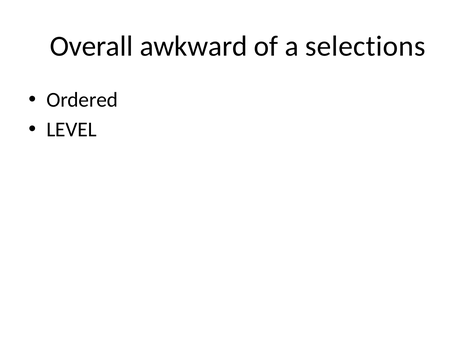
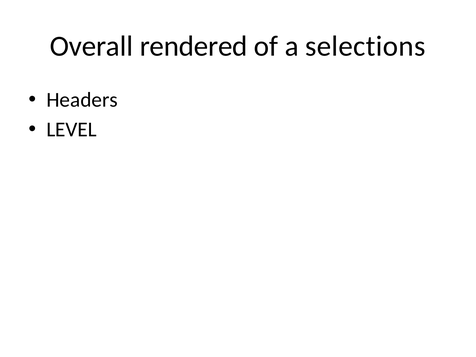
awkward: awkward -> rendered (194, 46)
Ordered: Ordered -> Headers (82, 100)
